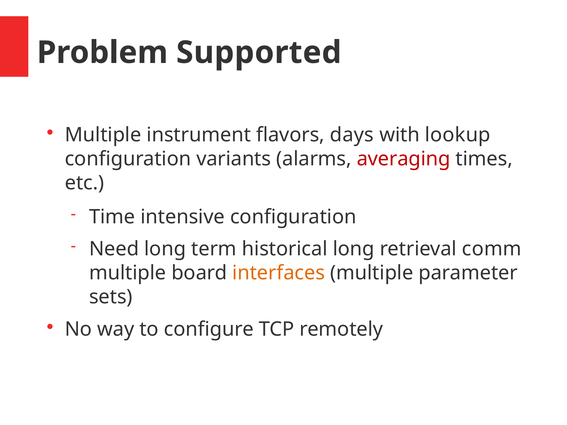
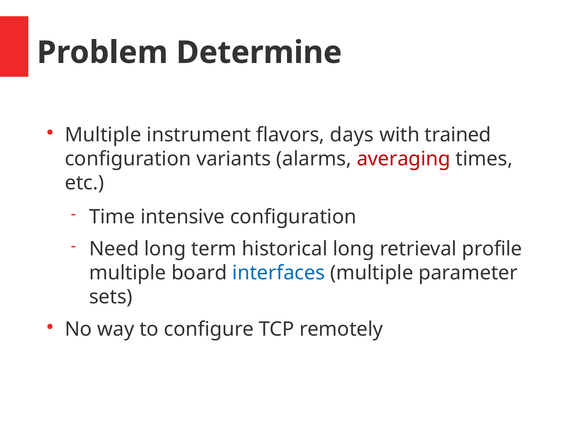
Supported: Supported -> Determine (259, 53)
lookup: lookup -> trained (458, 135)
comm: comm -> profile (492, 249)
interfaces colour: orange -> blue (279, 273)
